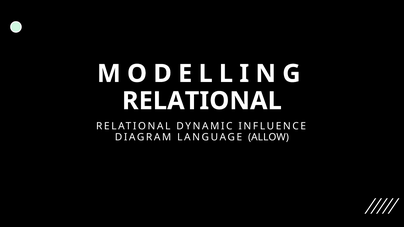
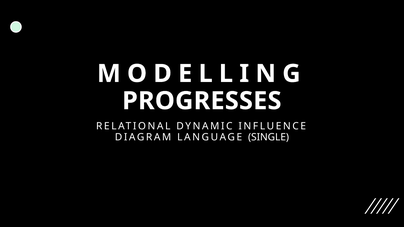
RELATIONAL: RELATIONAL -> PROGRESSES (202, 101)
ALLOW: ALLOW -> SINGLE (269, 137)
